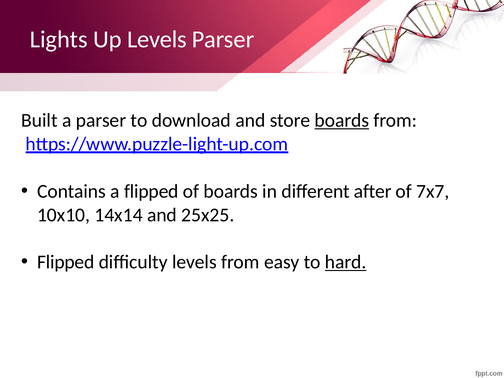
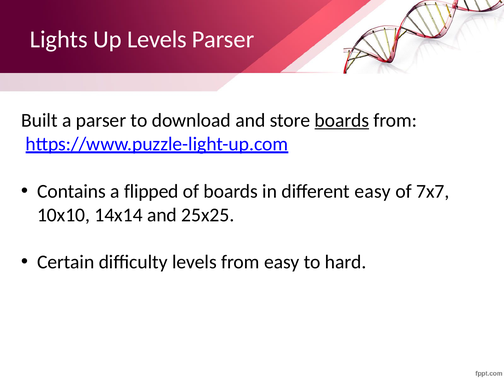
different after: after -> easy (373, 191)
Flipped: Flipped -> Certain (66, 262)
hard underline: present -> none (346, 262)
